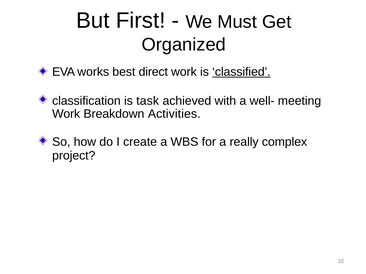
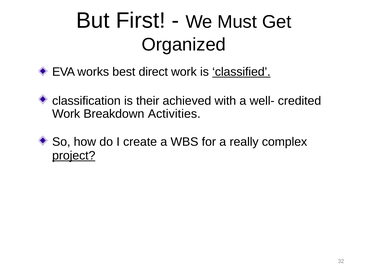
task: task -> their (148, 101)
meeting: meeting -> credited (300, 101)
project underline: none -> present (74, 156)
